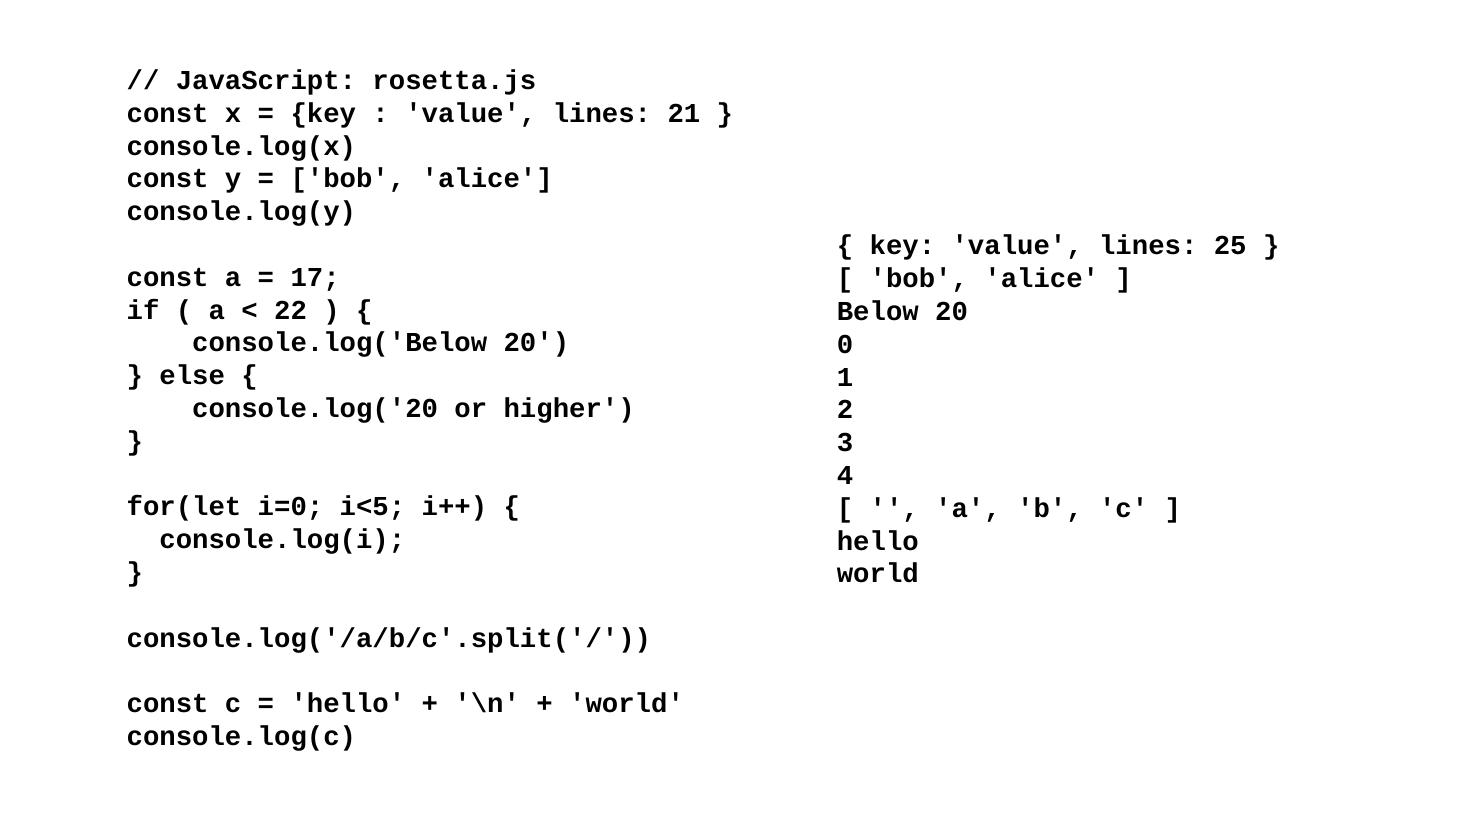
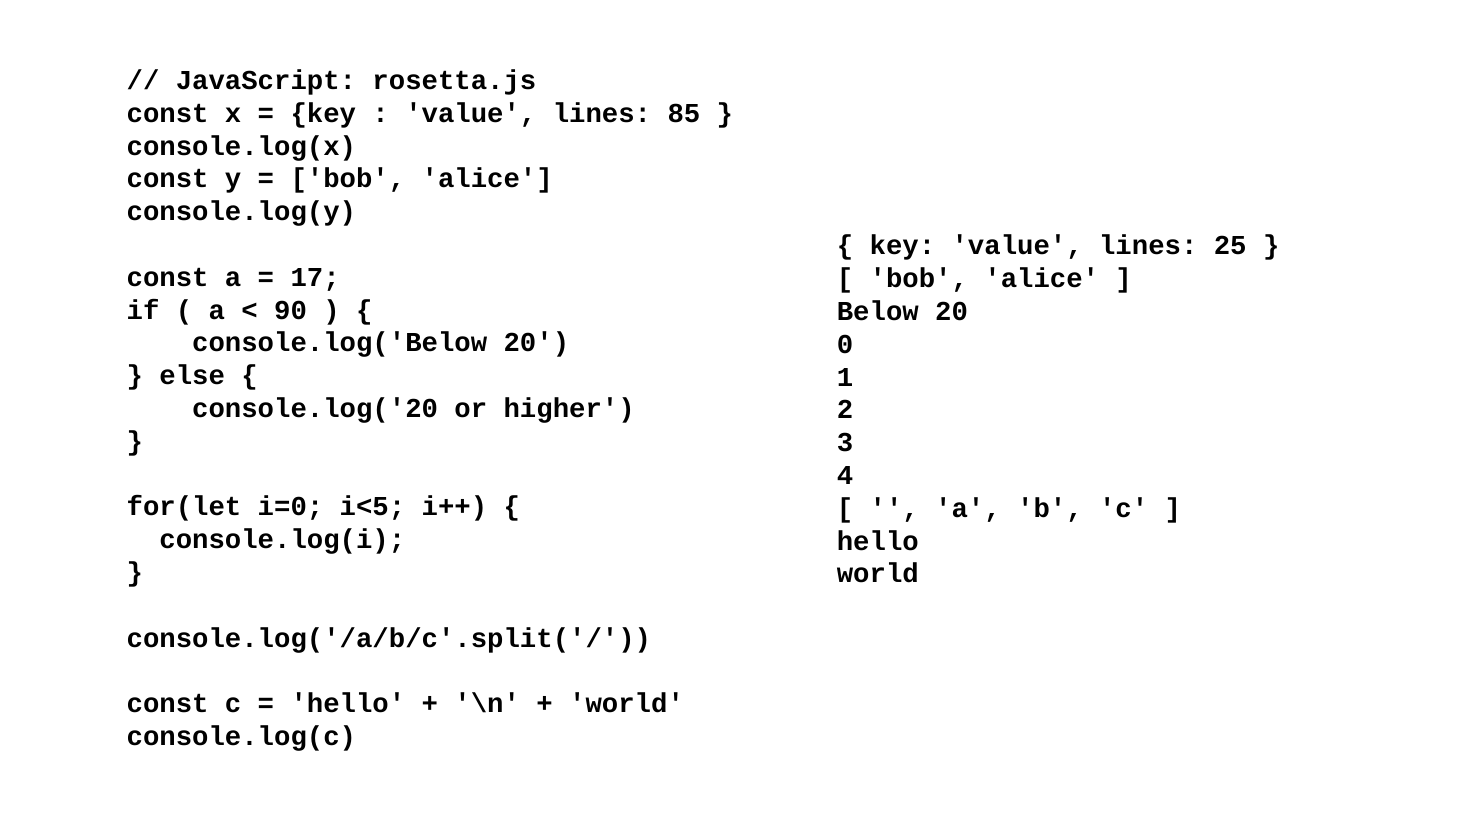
21: 21 -> 85 (684, 113)
22: 22 -> 90 (291, 310)
